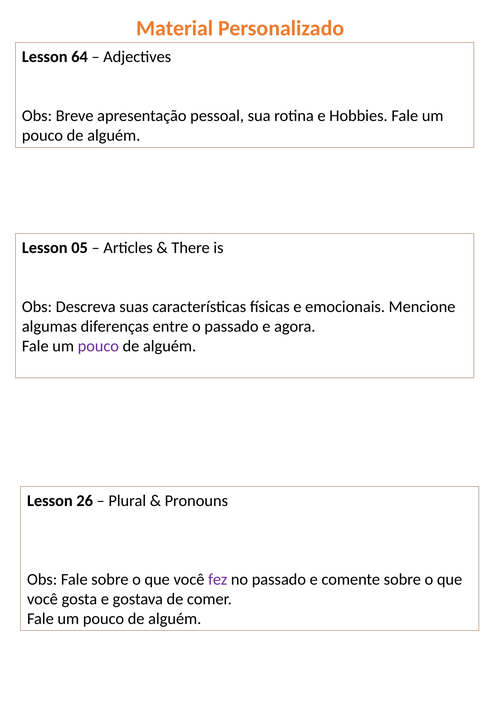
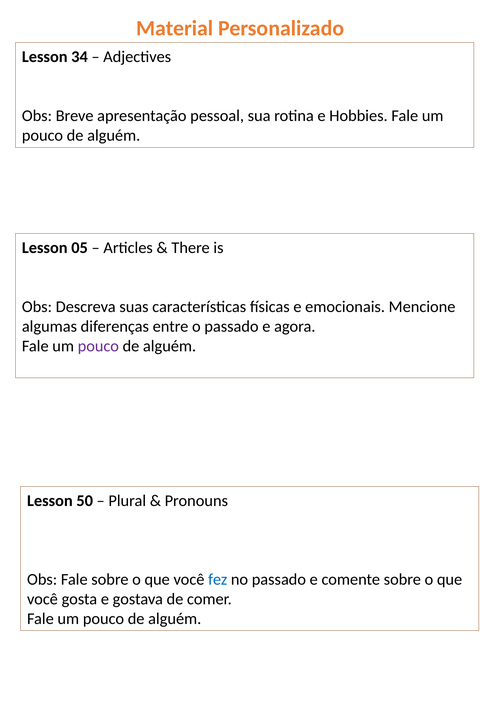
64: 64 -> 34 (80, 57)
26: 26 -> 50 (85, 500)
fez colour: purple -> blue (218, 579)
